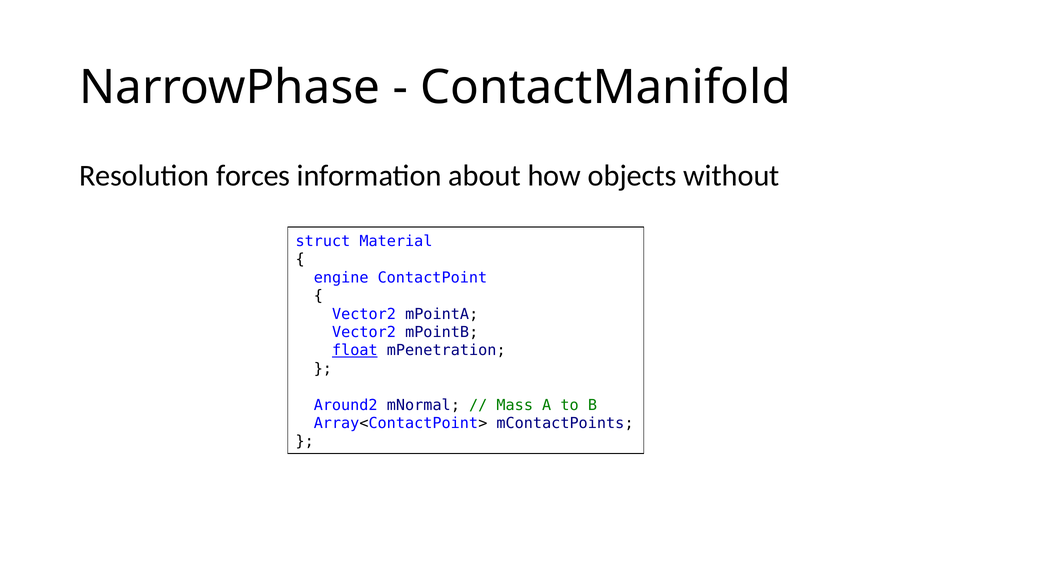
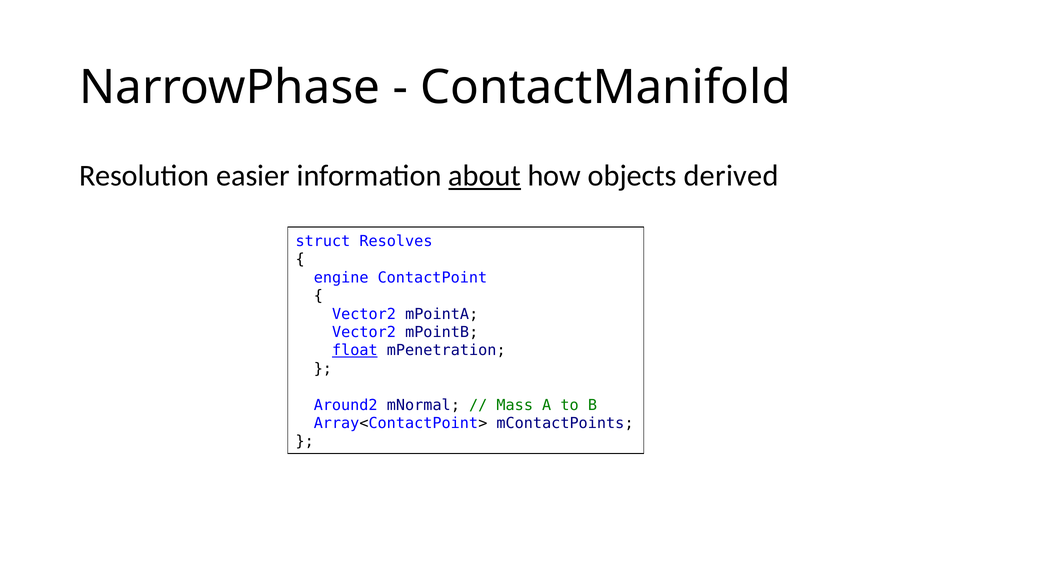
forces: forces -> easier (253, 176)
about underline: none -> present (485, 176)
without: without -> derived (731, 176)
Material: Material -> Resolves (396, 241)
